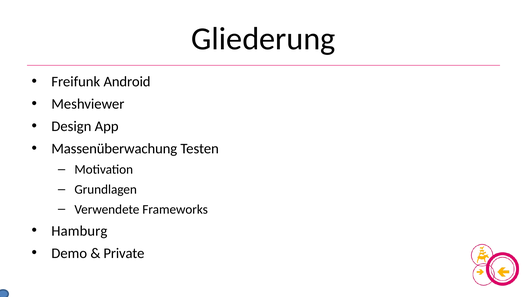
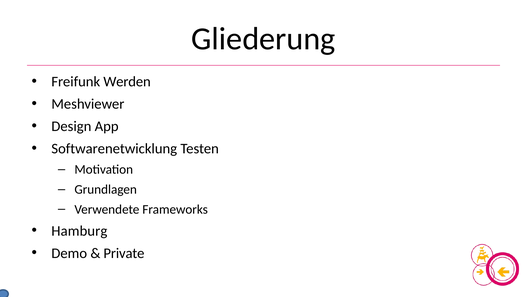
Android: Android -> Werden (127, 82)
Massenüberwachung: Massenüberwachung -> Softwarenetwicklung (114, 148)
